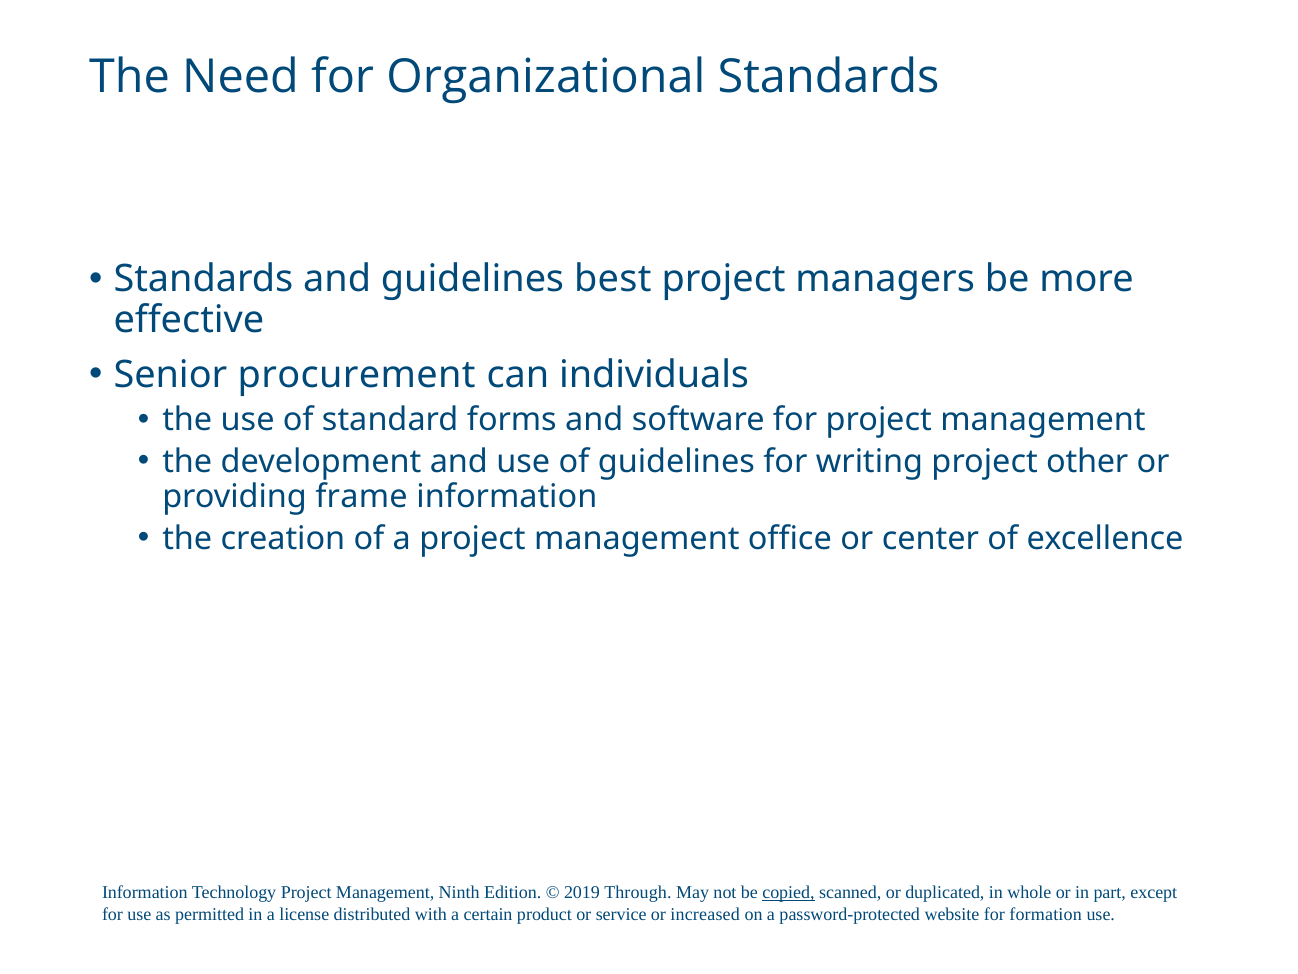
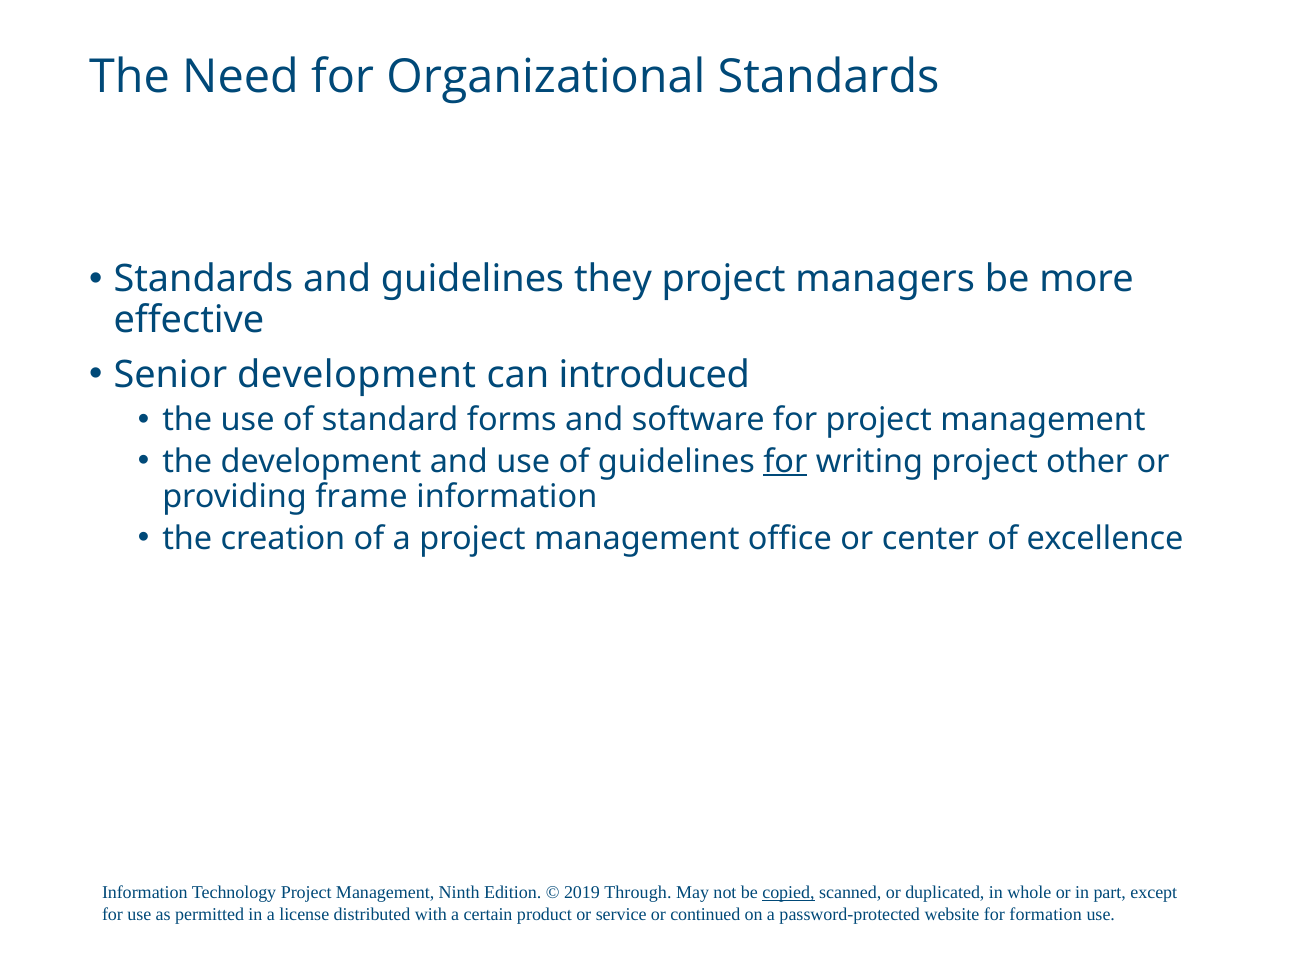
best: best -> they (613, 279)
Senior procurement: procurement -> development (357, 375)
individuals: individuals -> introduced (654, 375)
for underline: none -> present (785, 461)
increased: increased -> continued (705, 914)
